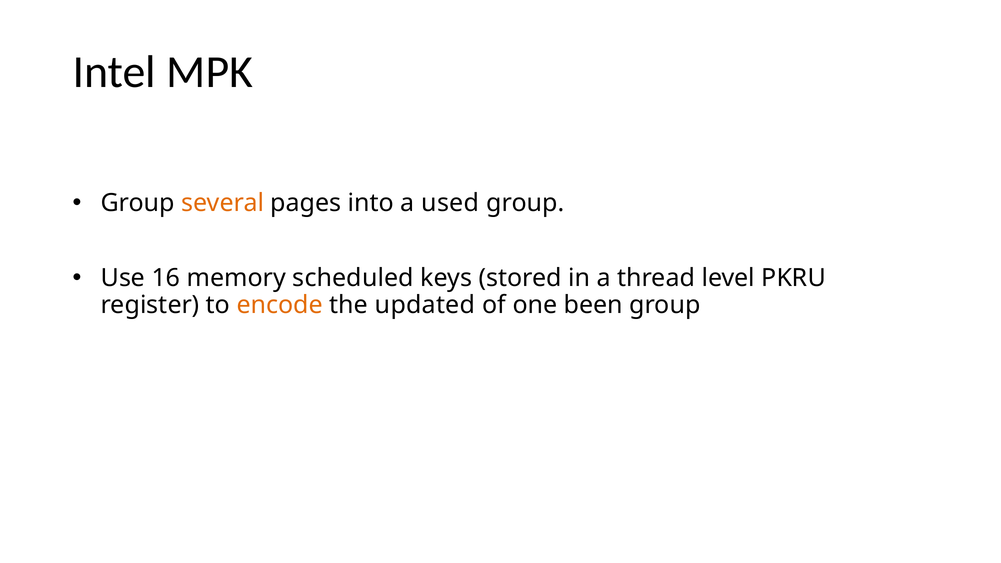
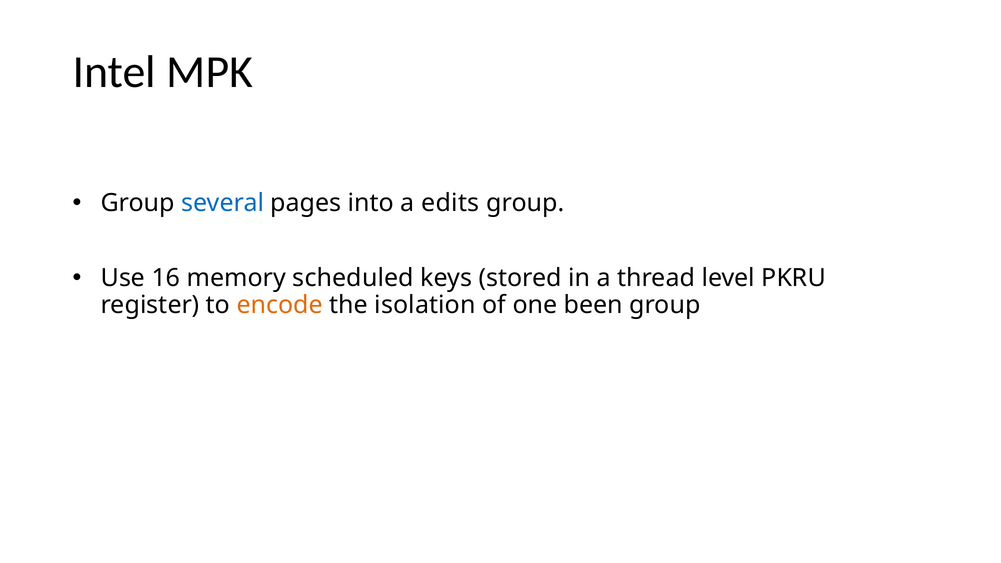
several colour: orange -> blue (223, 203)
used: used -> edits (450, 203)
updated: updated -> isolation (425, 305)
